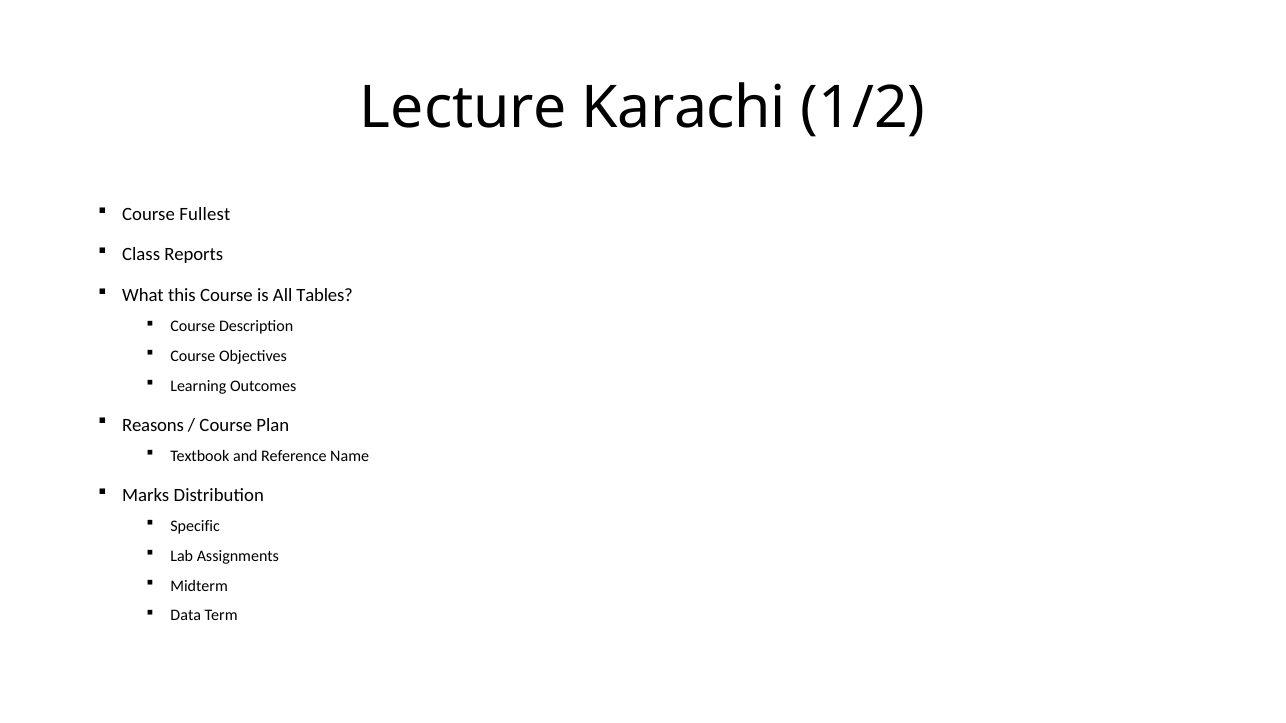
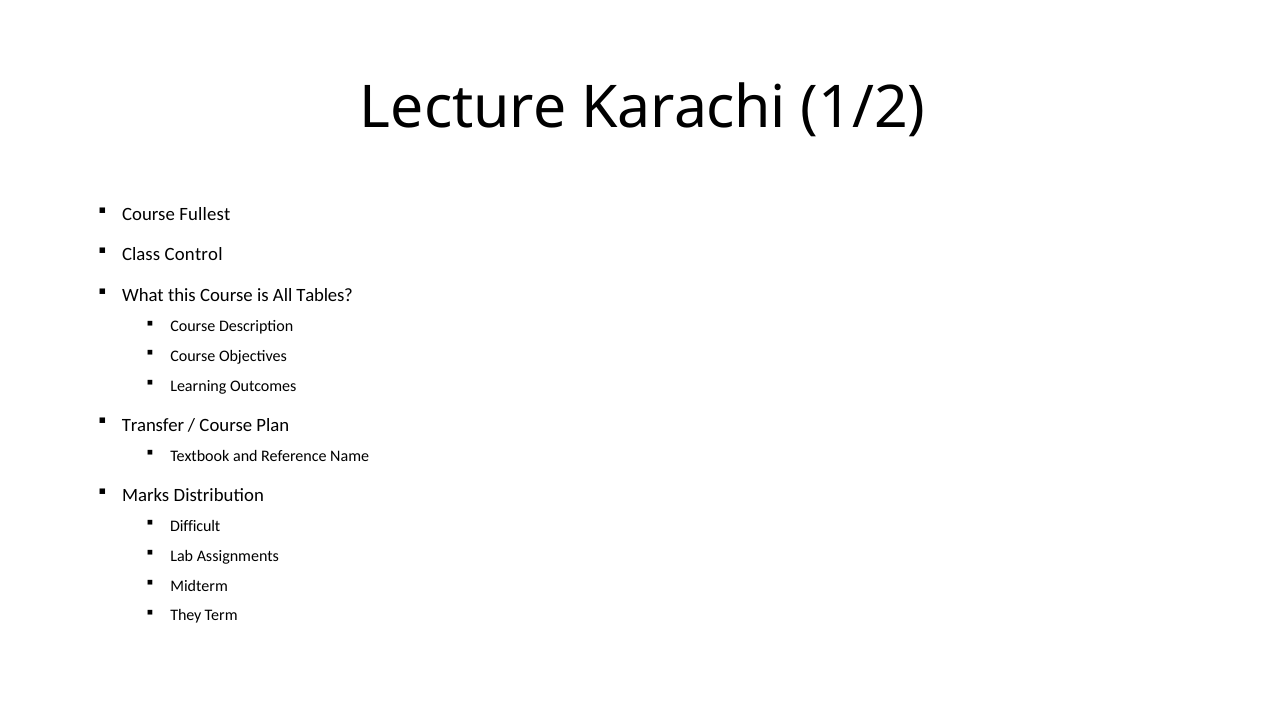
Reports: Reports -> Control (194, 255)
Reasons: Reasons -> Transfer (153, 425)
Specific: Specific -> Difficult (195, 526)
Data: Data -> They (186, 616)
